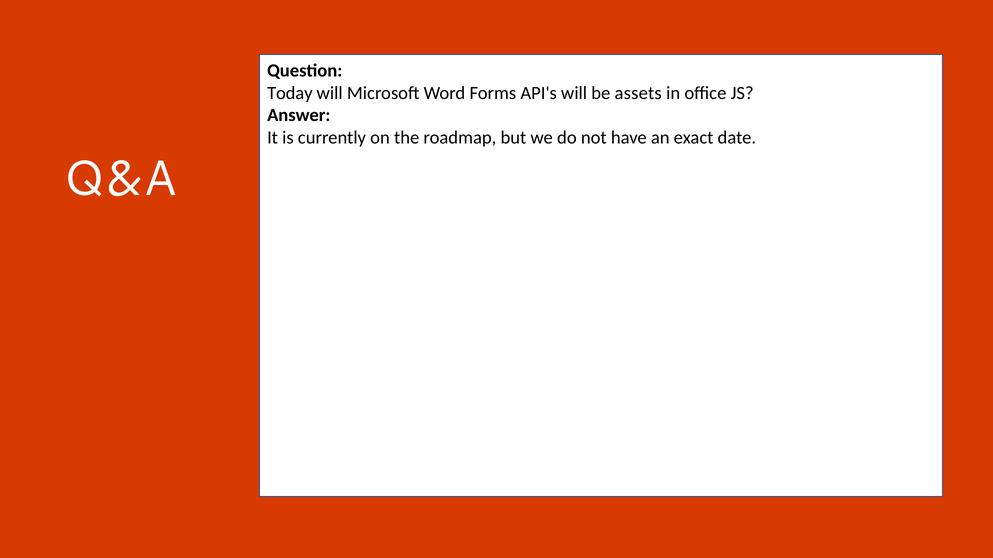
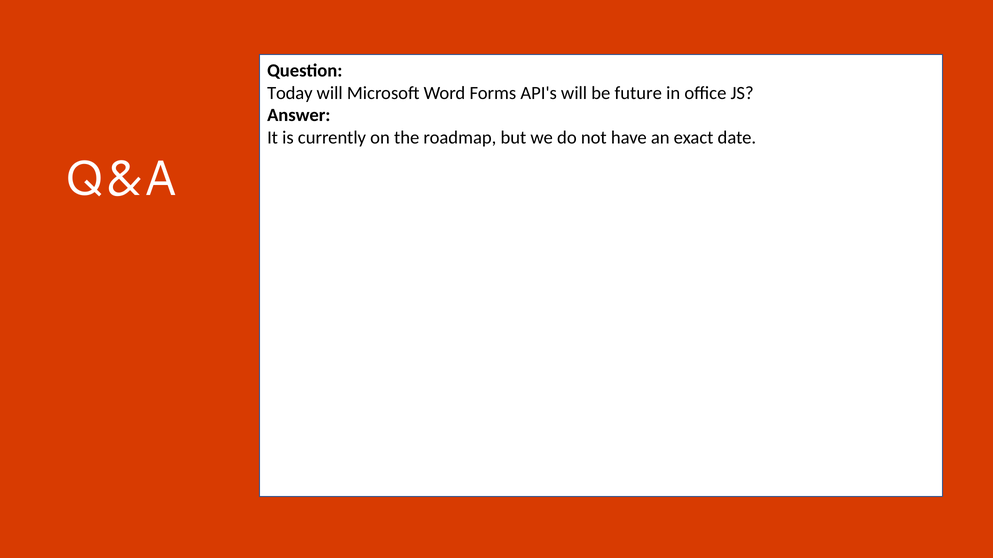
assets: assets -> future (638, 93)
